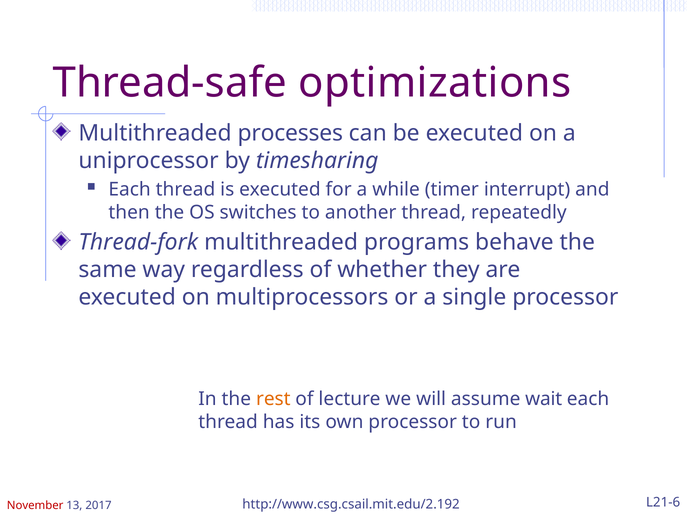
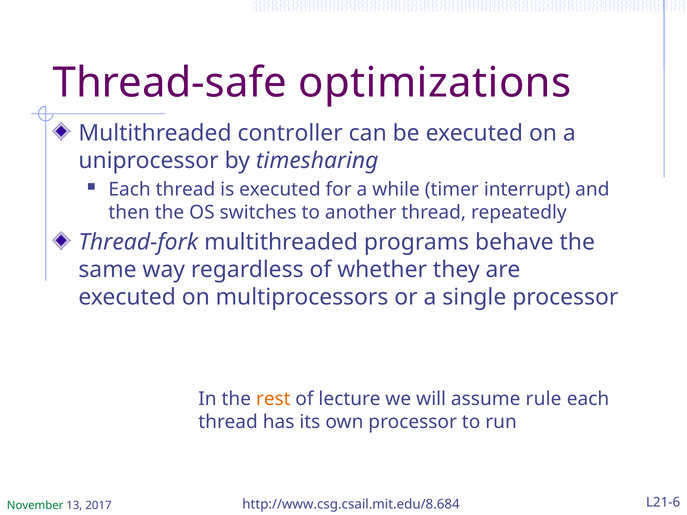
processes: processes -> controller (290, 133)
wait: wait -> rule (544, 399)
November colour: red -> green (35, 506)
http://www.csg.csail.mit.edu/2.192: http://www.csg.csail.mit.edu/2.192 -> http://www.csg.csail.mit.edu/8.684 (351, 505)
